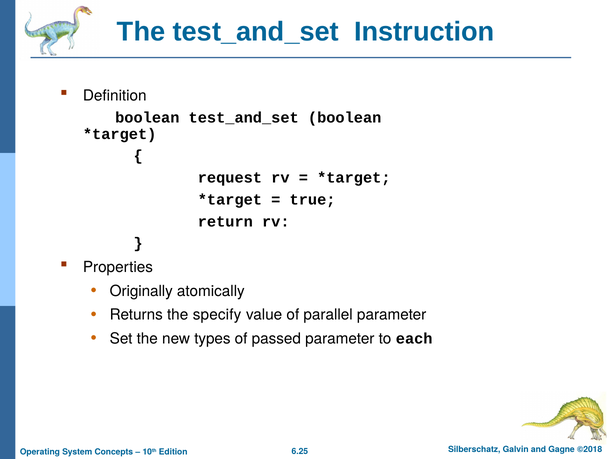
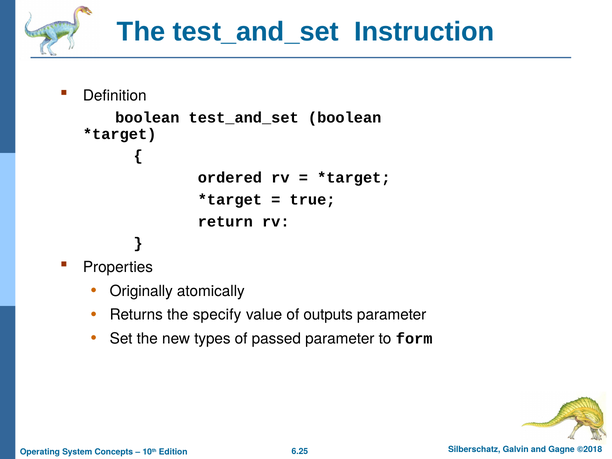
request: request -> ordered (230, 178)
parallel: parallel -> outputs (328, 315)
each: each -> form (414, 338)
